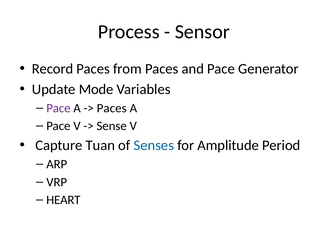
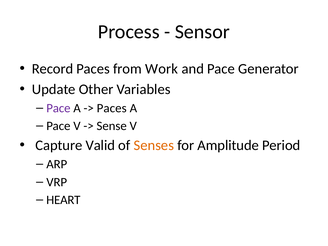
from Paces: Paces -> Work (162, 69)
Mode: Mode -> Other (96, 89)
Tuan: Tuan -> Valid (100, 145)
Senses colour: blue -> orange (154, 145)
